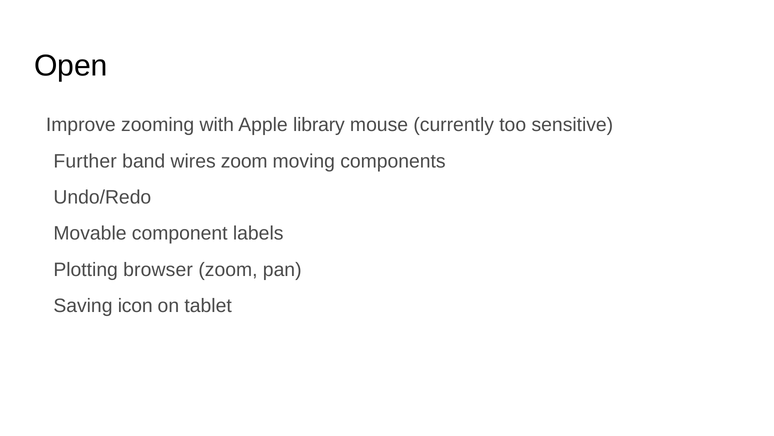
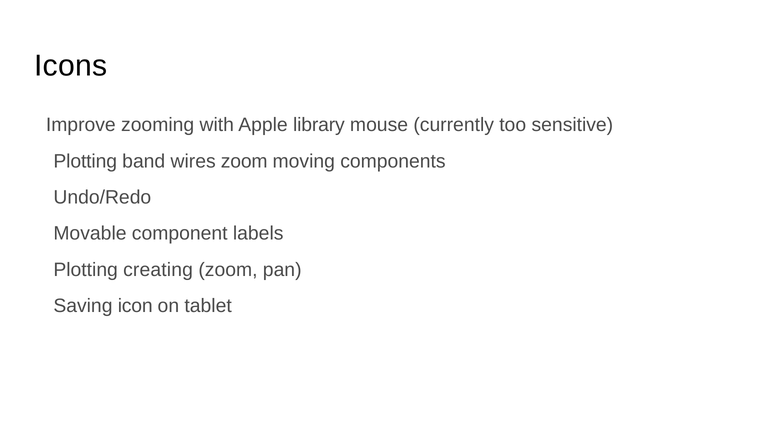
Open: Open -> Icons (71, 66)
Further: Further -> Plotting (85, 161)
browser: browser -> creating (158, 269)
